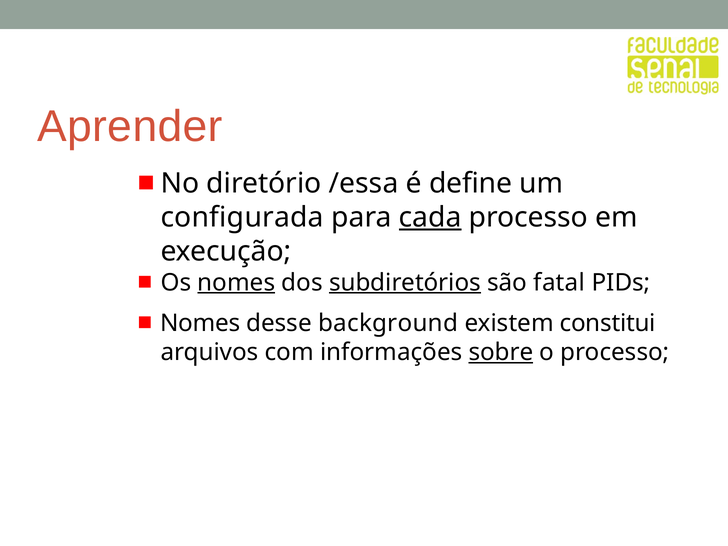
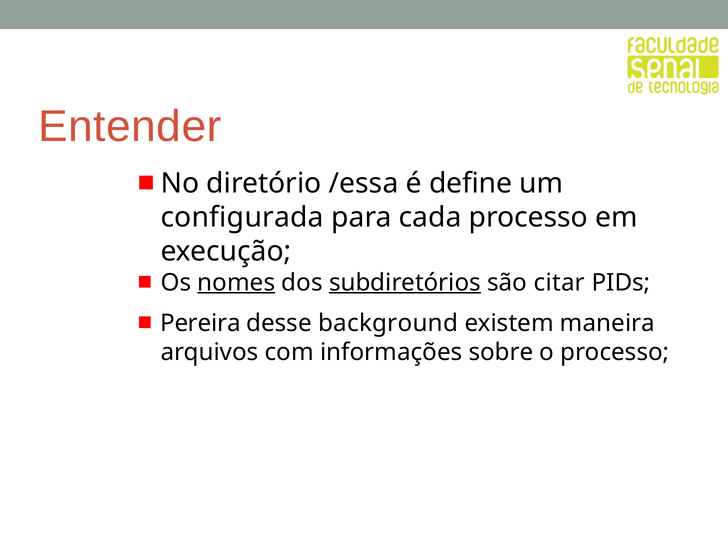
Aprender: Aprender -> Entender (130, 127)
cada underline: present -> none (430, 217)
fatal: fatal -> citar (559, 283)
Nomes: Nomes -> Pereira (200, 323)
constitui: constitui -> maneira (608, 323)
sobre underline: present -> none (501, 352)
